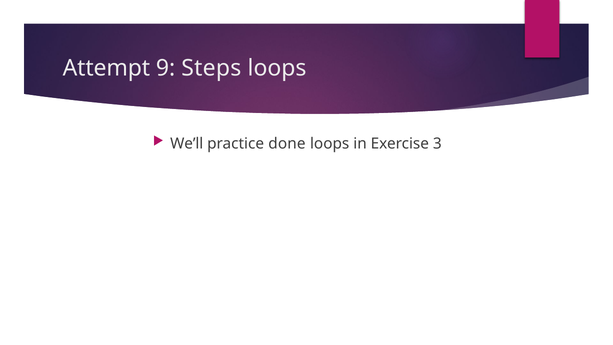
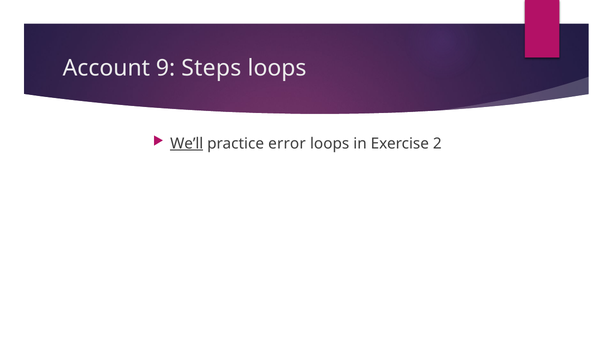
Attempt: Attempt -> Account (106, 68)
We’ll underline: none -> present (187, 143)
done: done -> error (287, 143)
3: 3 -> 2 (437, 143)
